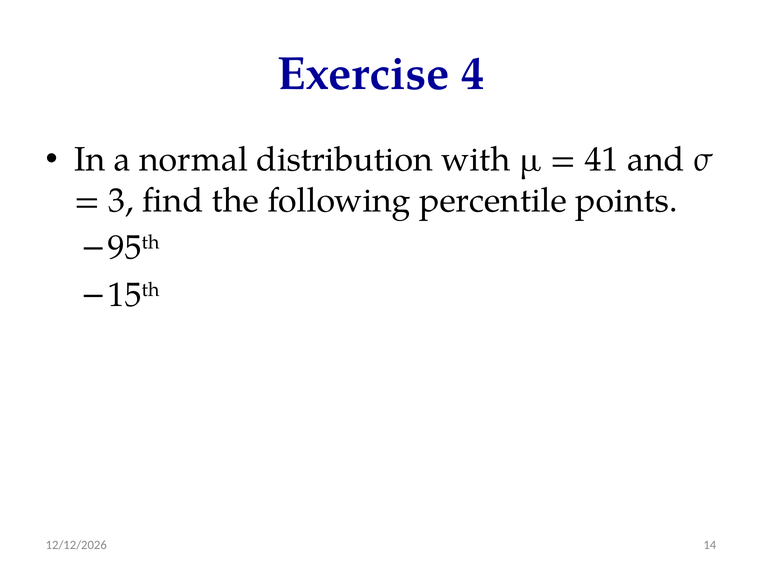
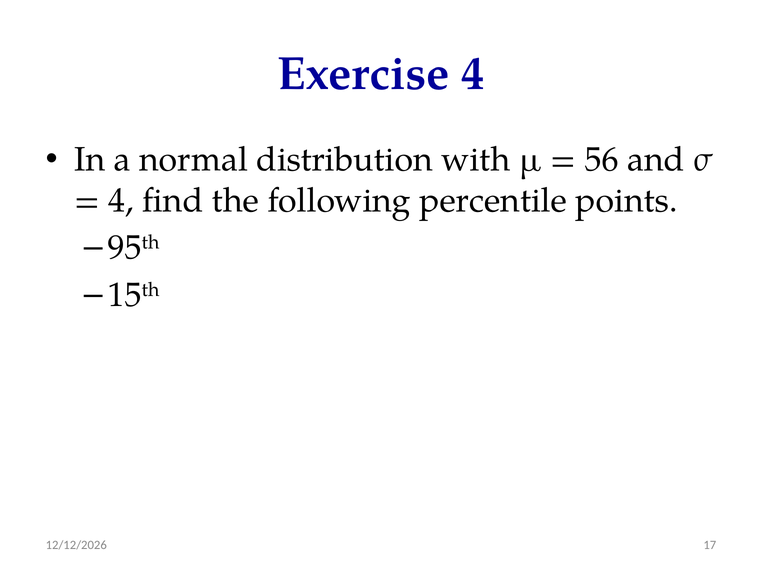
41: 41 -> 56 (602, 160)
3: 3 -> 4 (121, 201)
14: 14 -> 17 (710, 546)
